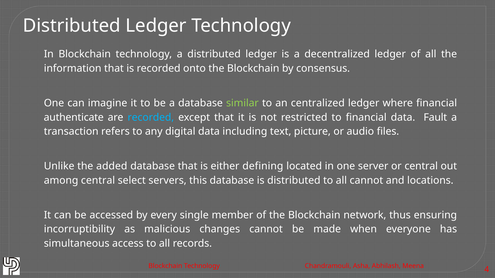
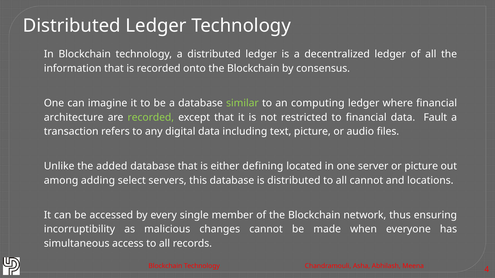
centralized: centralized -> computing (318, 103)
authenticate: authenticate -> architecture (74, 117)
recorded colour: light blue -> light green (151, 117)
or central: central -> picture (421, 166)
among central: central -> adding (98, 181)
